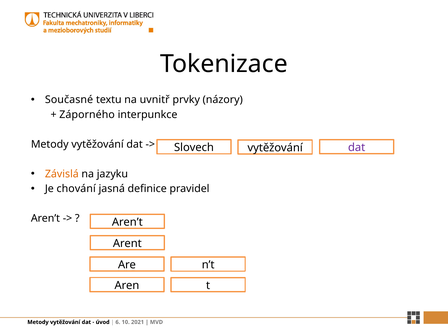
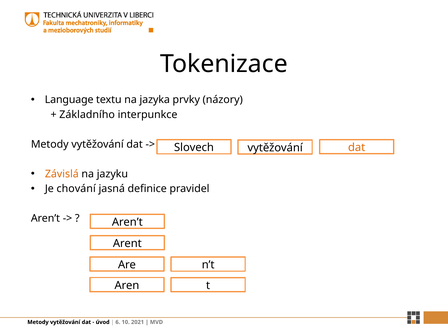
Současné: Současné -> Language (69, 100)
uvnitř: uvnitř -> jazyka (155, 100)
Záporného: Záporného -> Základního (87, 115)
dat colour: purple -> orange (357, 147)
